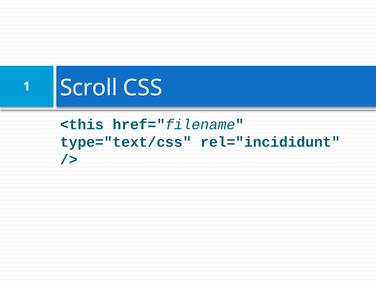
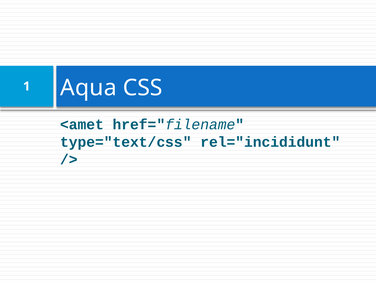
Scroll: Scroll -> Aqua (88, 88)
<this: <this -> <amet (82, 124)
